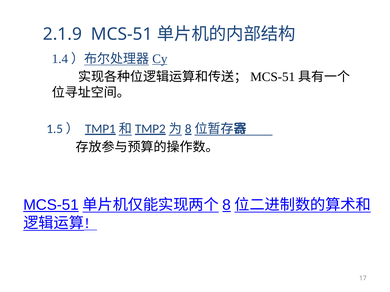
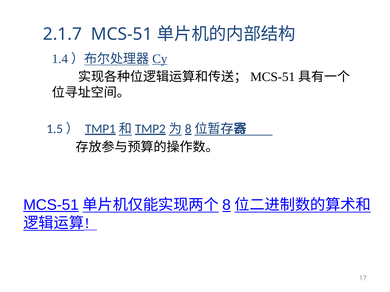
2.1.9: 2.1.9 -> 2.1.7 (62, 34)
